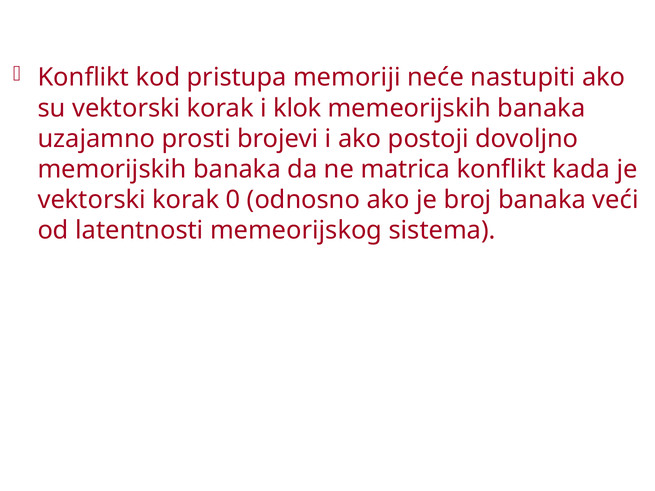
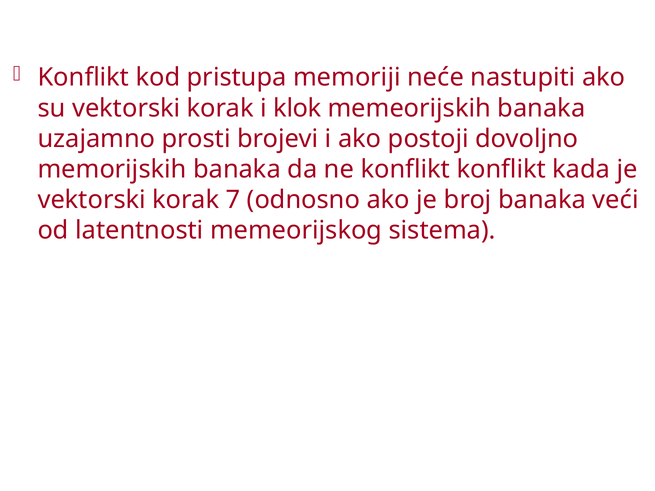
ne matrica: matrica -> konflikt (405, 169)
0: 0 -> 7 (233, 200)
